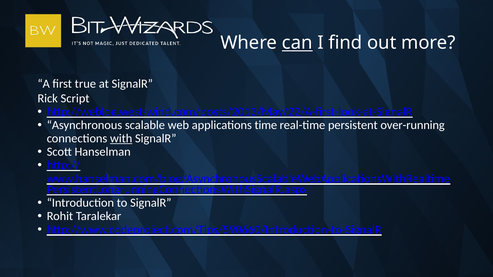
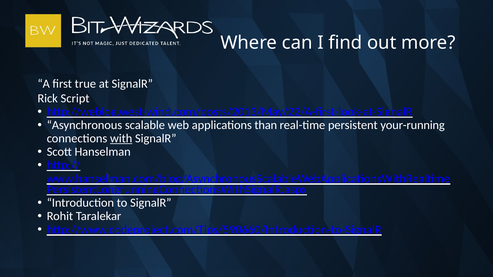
can underline: present -> none (297, 43)
time: time -> than (266, 125)
over-running: over-running -> your-running (413, 125)
